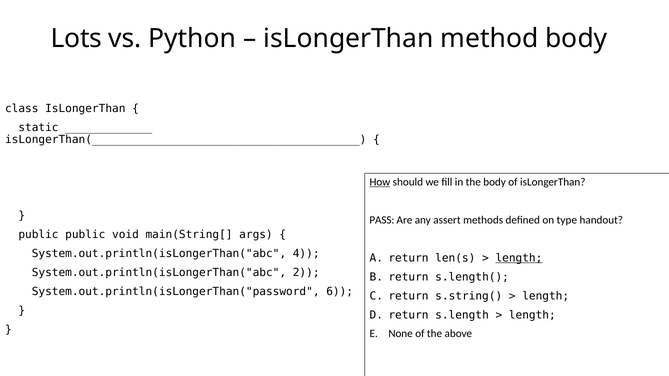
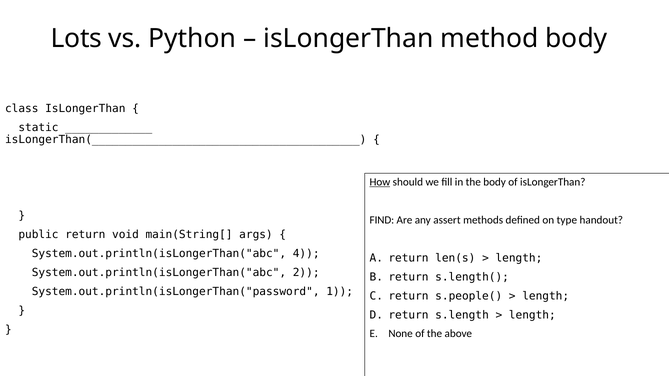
PASS: PASS -> FIND (382, 220)
public public: public -> return (85, 235)
length underline: present -> none (519, 258)
6: 6 -> 1 (340, 292)
s.string(: s.string( -> s.people( (469, 296)
